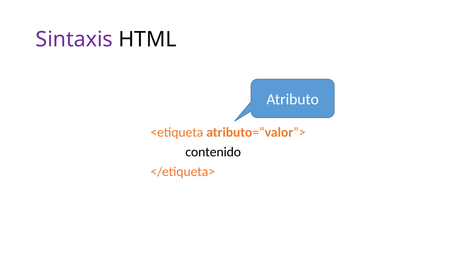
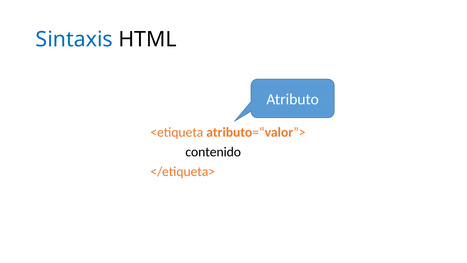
Sintaxis colour: purple -> blue (74, 39)
